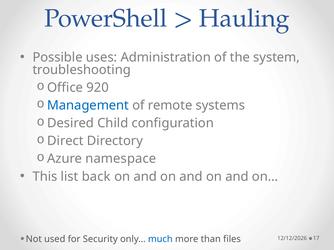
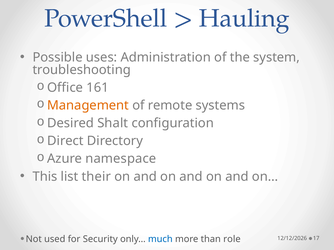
920: 920 -> 161 (98, 88)
Management colour: blue -> orange (88, 106)
Child: Child -> Shalt (113, 123)
back: back -> their (96, 177)
files: files -> role (232, 239)
